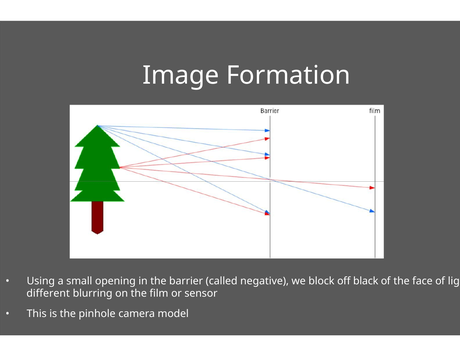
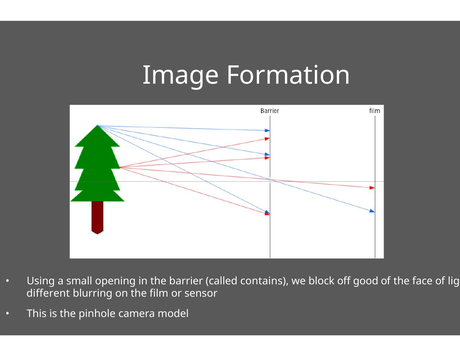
negative: negative -> contains (265, 280)
black: black -> good (366, 280)
